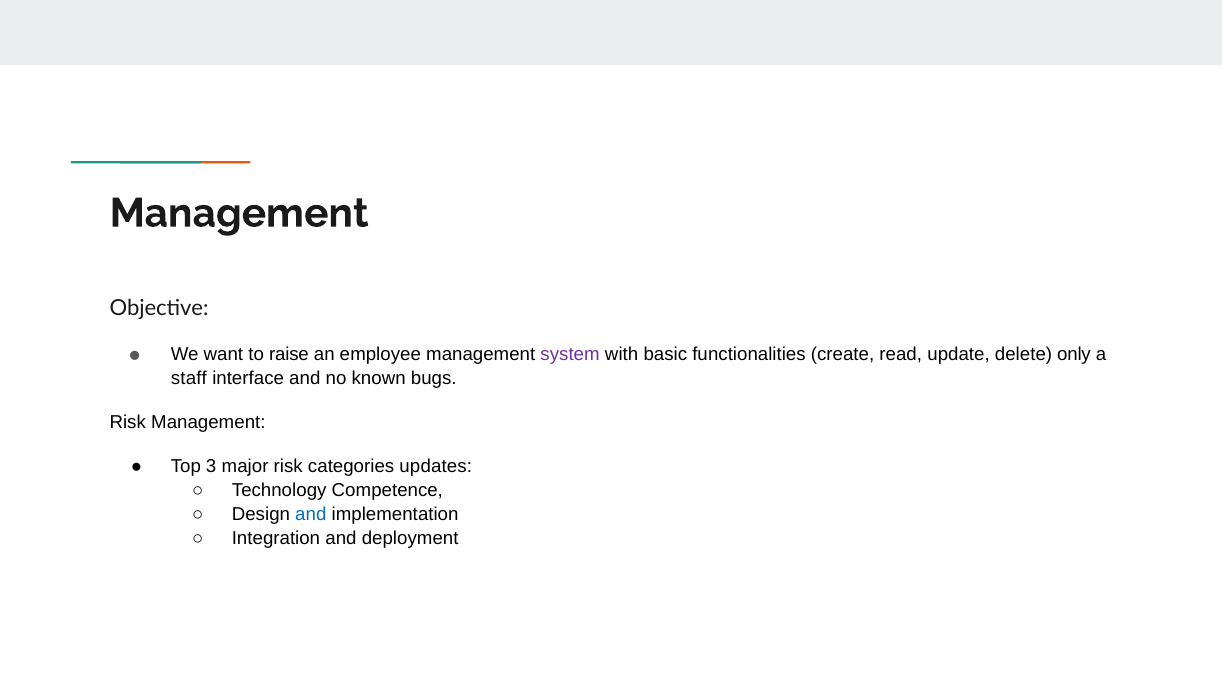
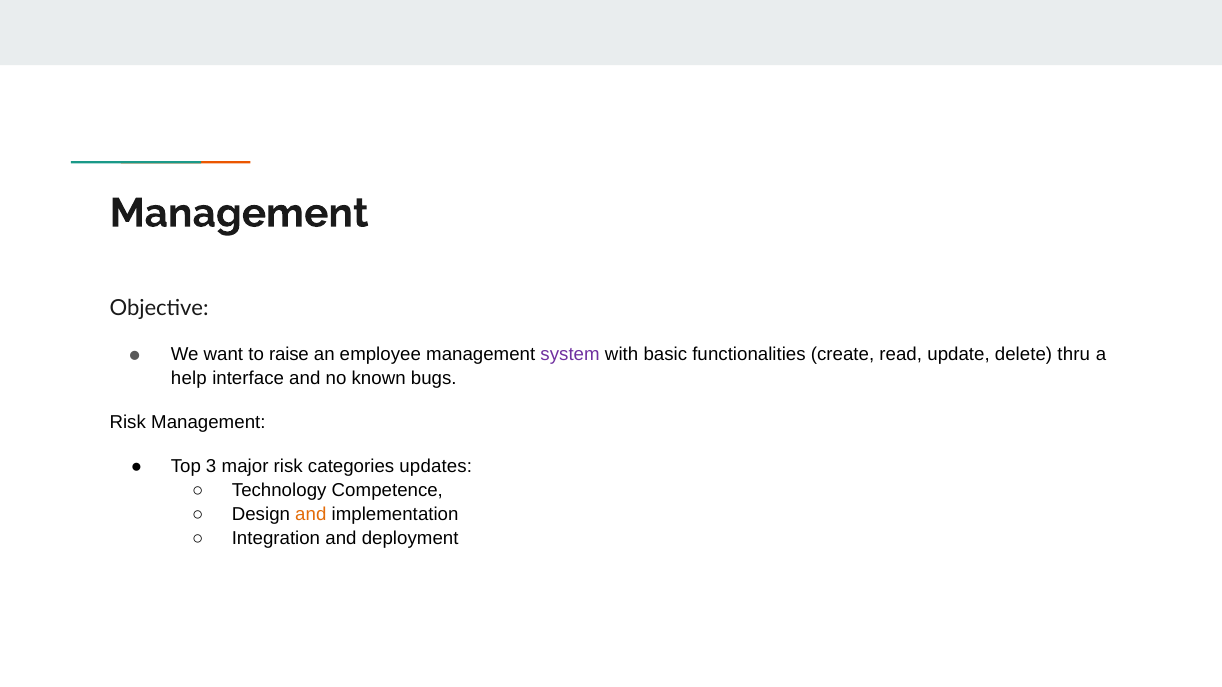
only: only -> thru (1074, 355)
staff: staff -> help (189, 378)
and colour: blue -> orange (311, 515)
